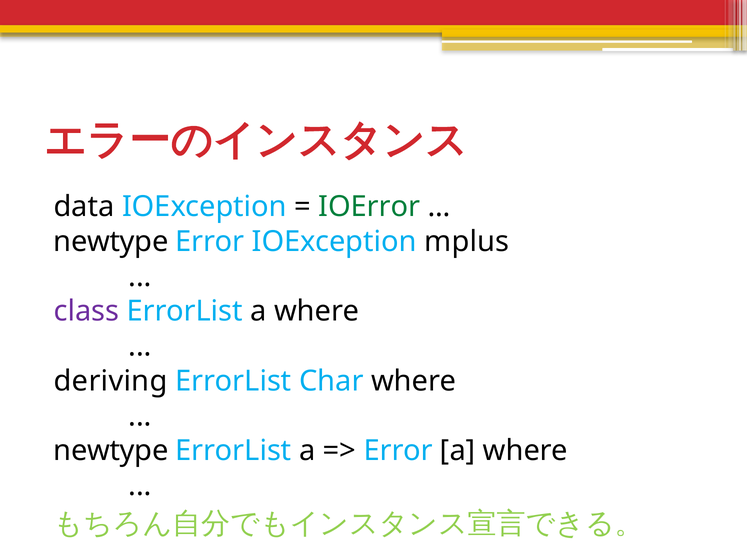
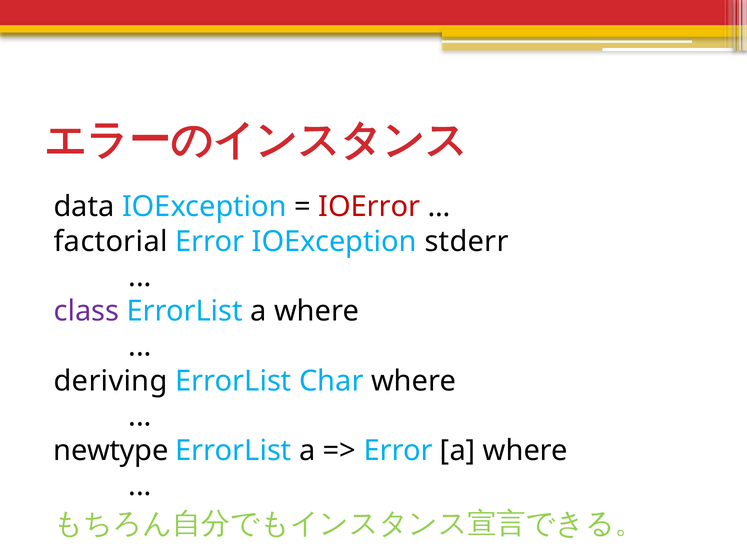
IOError colour: green -> red (369, 207)
newtype: newtype -> factorial (111, 242)
mplus: mplus -> stderr (467, 242)
